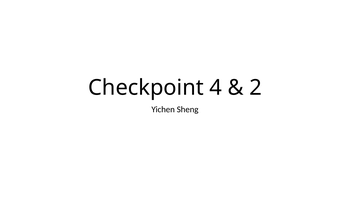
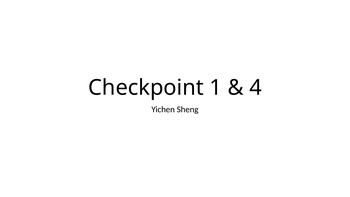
4: 4 -> 1 (216, 87)
2: 2 -> 4 (256, 87)
